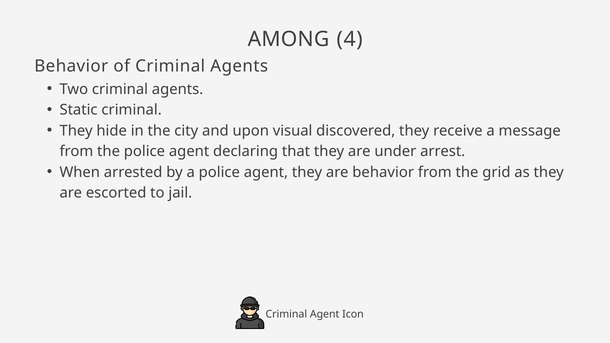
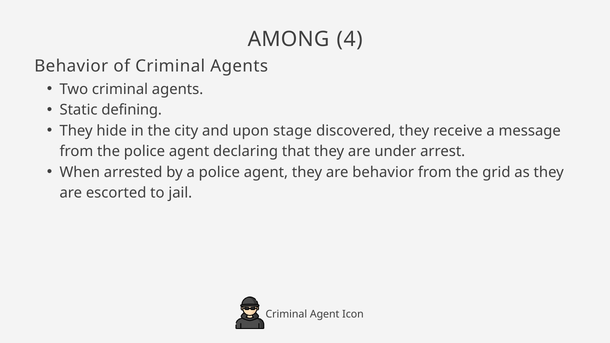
Static criminal: criminal -> defining (132, 110)
visual: visual -> stage (293, 131)
